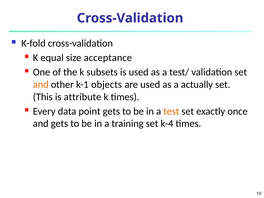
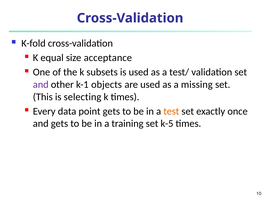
and colour: orange -> purple (41, 85)
actually: actually -> missing (197, 85)
attribute: attribute -> selecting (83, 97)
k-4: k-4 -> k-5 (167, 124)
